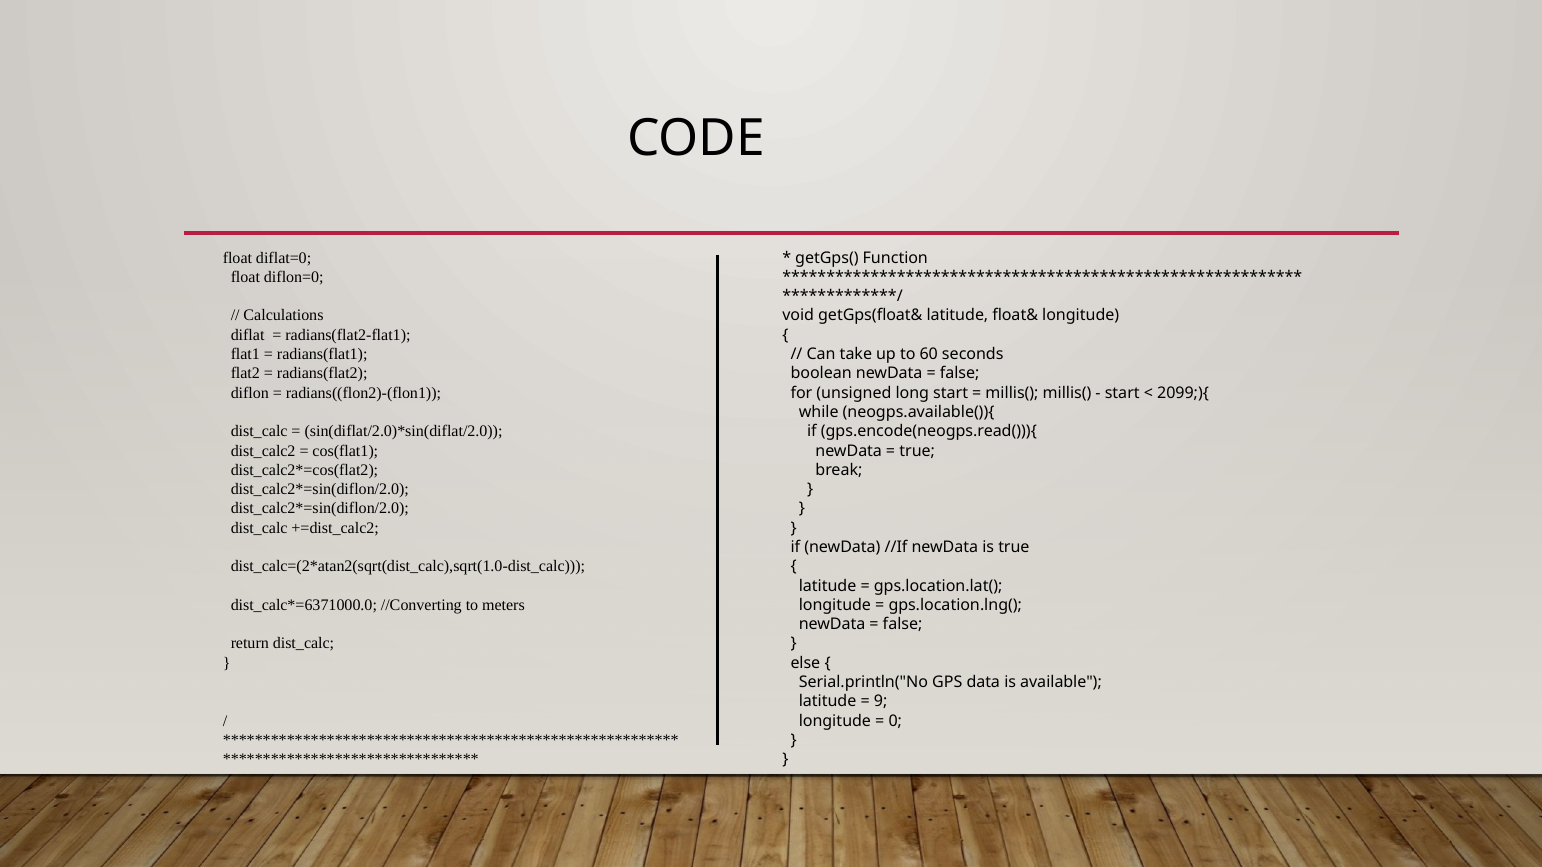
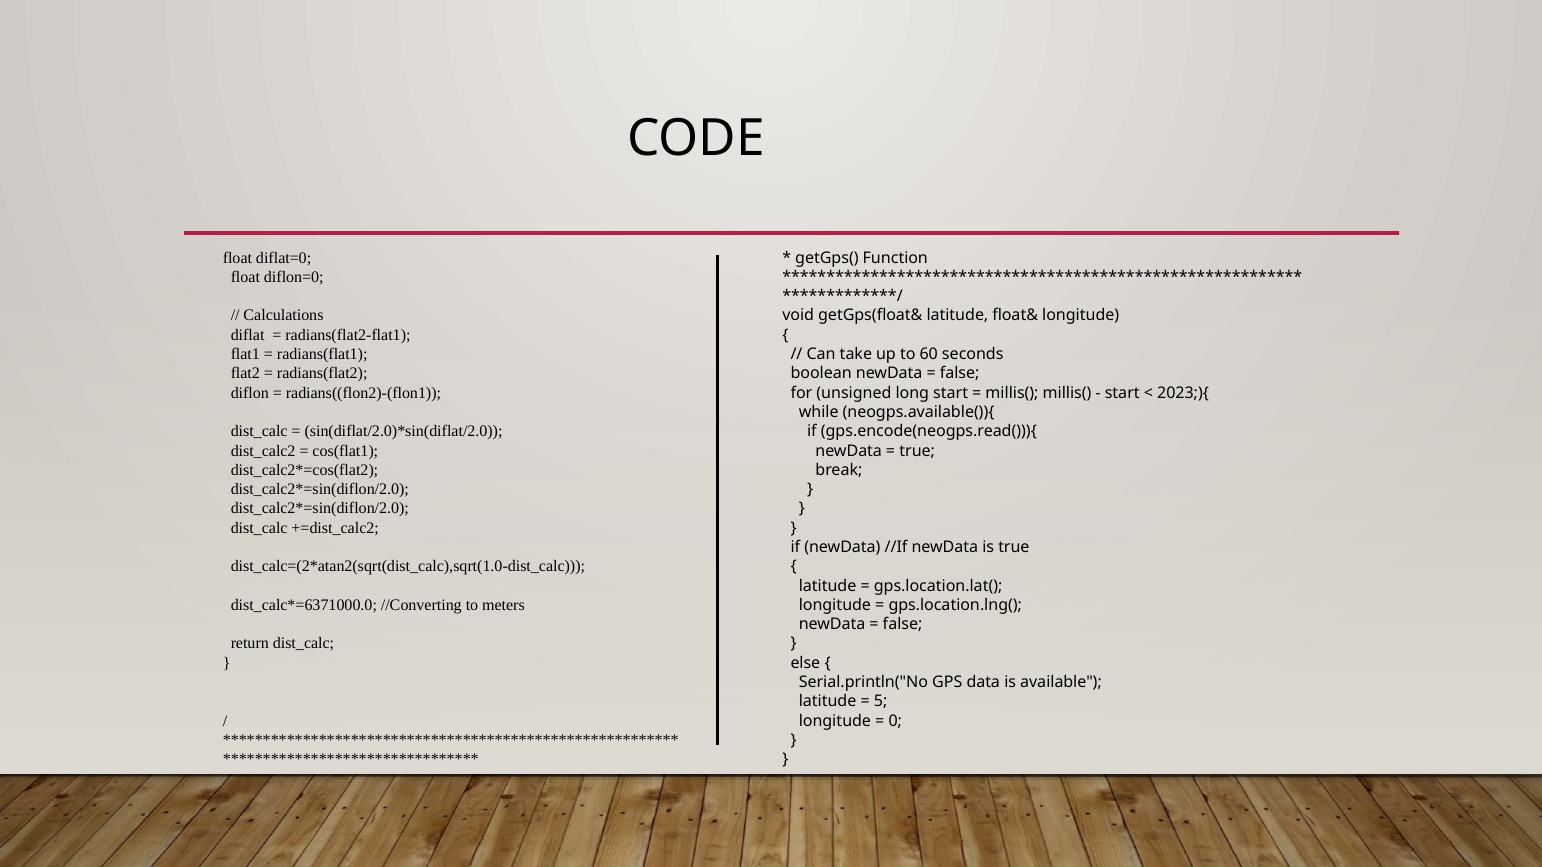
2099;){: 2099;){ -> 2023;){ (1183, 393)
9: 9 -> 5 (881, 702)
